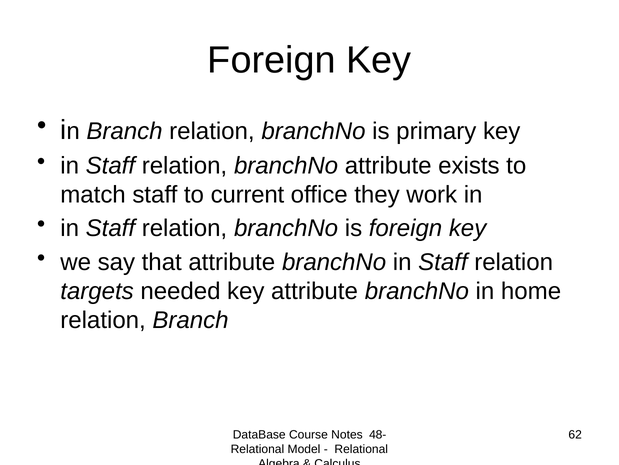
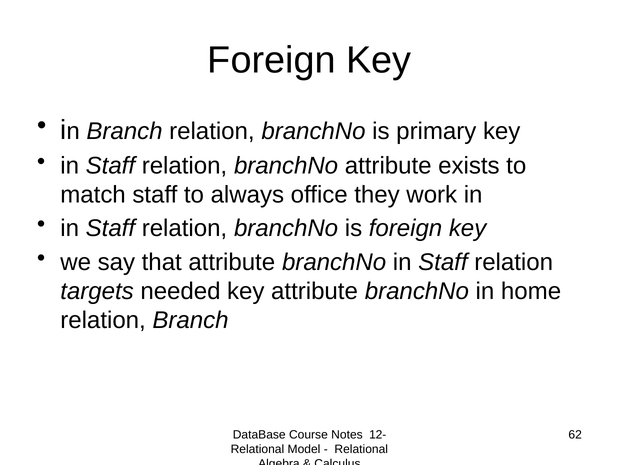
current: current -> always (247, 194)
48-: 48- -> 12- (378, 434)
